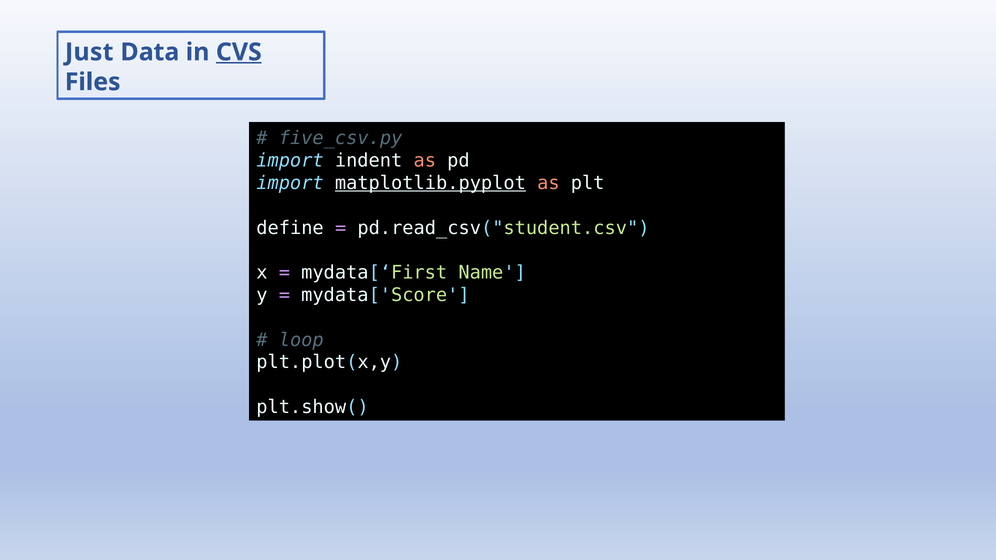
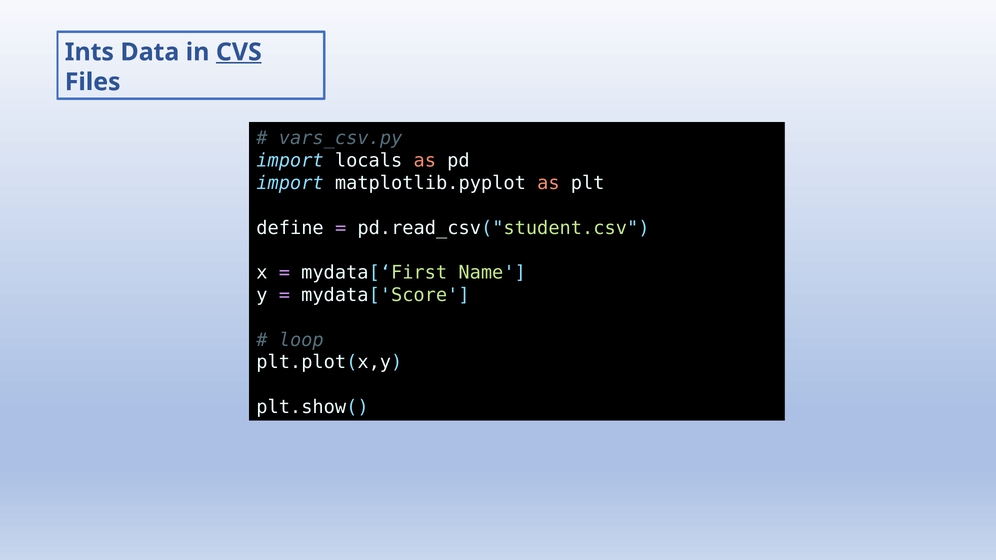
Just: Just -> Ints (89, 52)
five_csv.py: five_csv.py -> vars_csv.py (341, 138)
indent: indent -> locals (369, 161)
matplotlib.pyplot underline: present -> none (430, 183)
